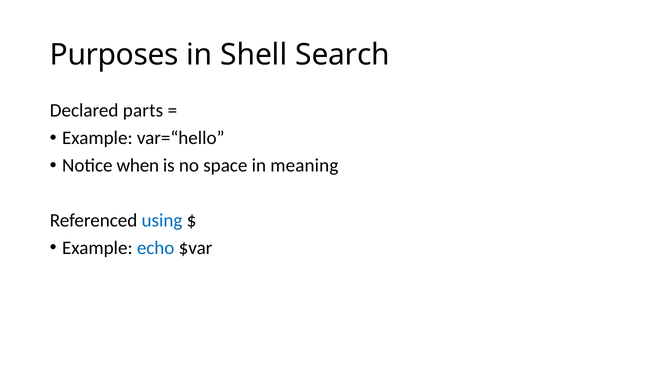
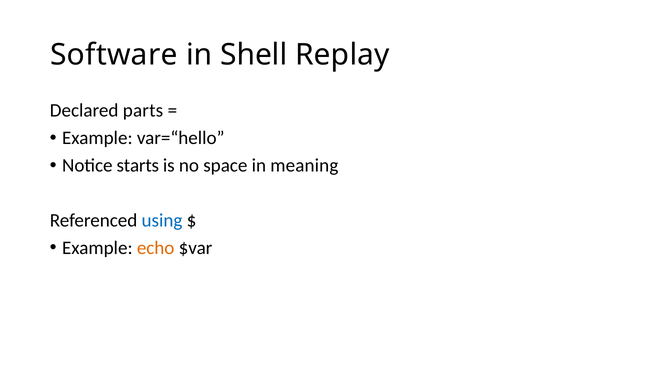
Purposes: Purposes -> Software (114, 55)
Search: Search -> Replay (342, 55)
when: when -> starts (138, 165)
echo colour: blue -> orange (156, 248)
